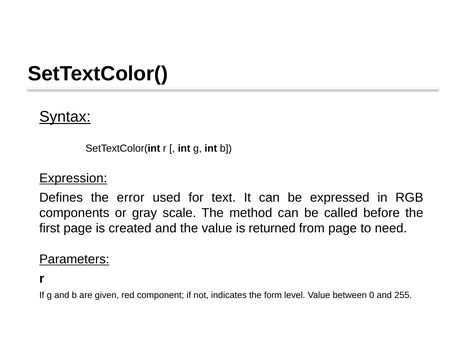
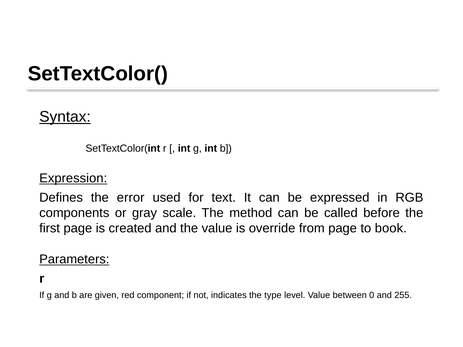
returned: returned -> override (272, 229)
need: need -> book (391, 229)
form: form -> type (273, 295)
